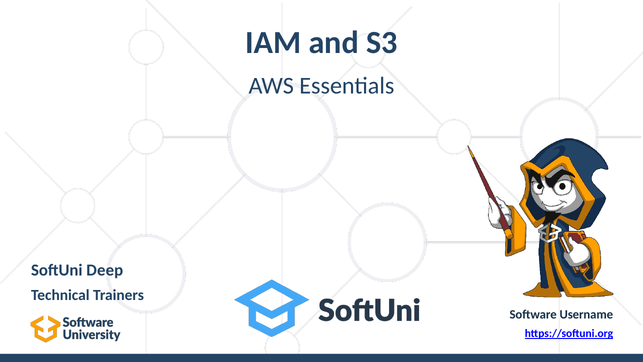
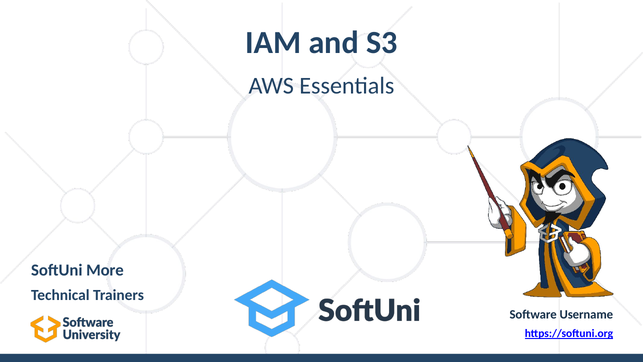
Deep: Deep -> More (105, 270)
